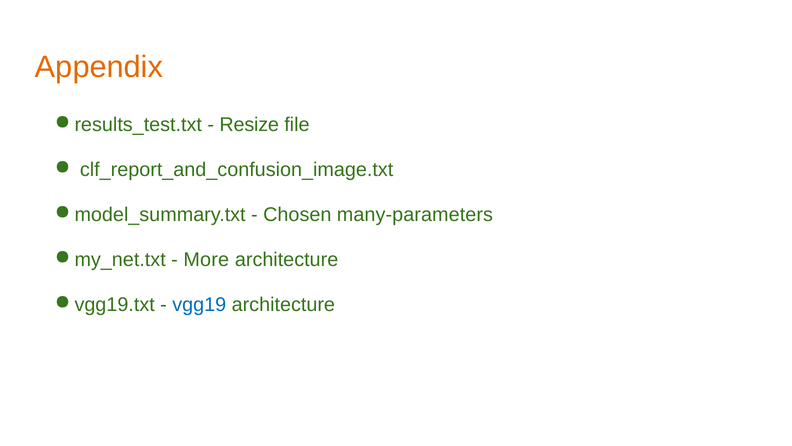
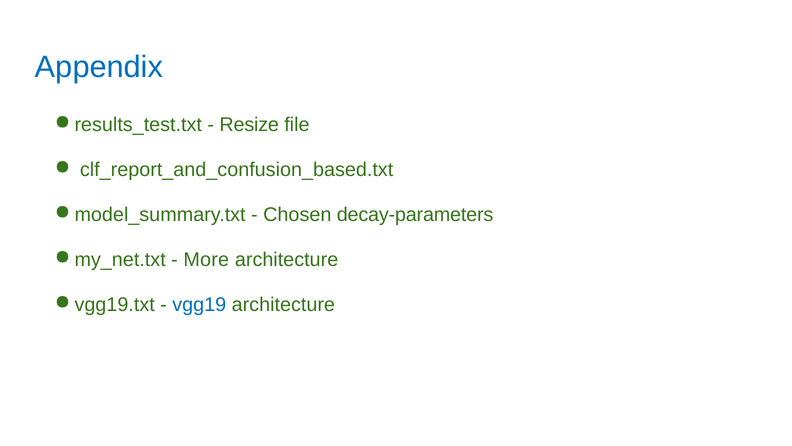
Appendix colour: orange -> blue (99, 67)
clf_report_and_confusion_image.txt: clf_report_and_confusion_image.txt -> clf_report_and_confusion_based.txt (237, 169)
many-parameters: many-parameters -> decay-parameters (415, 214)
